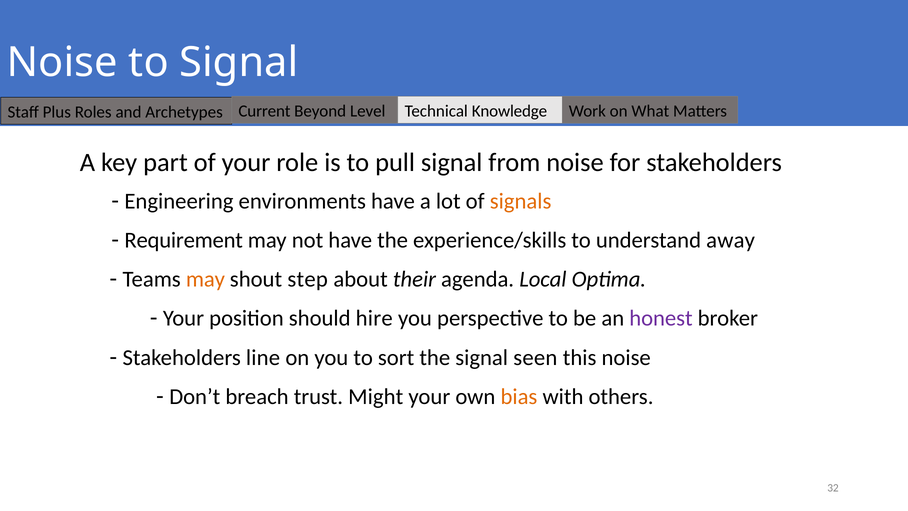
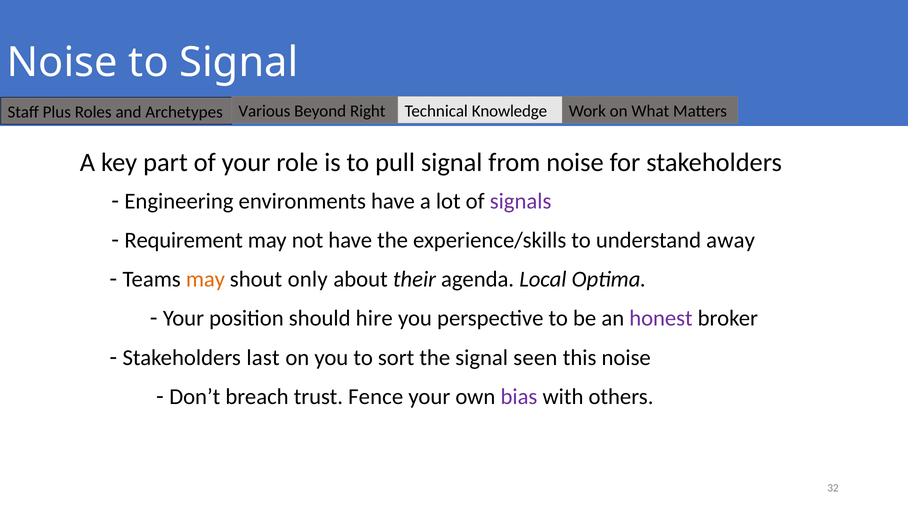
Current: Current -> Various (264, 111)
Level: Level -> Right (368, 111)
signals colour: orange -> purple (521, 201)
step: step -> only (308, 279)
line: line -> last (263, 357)
Might: Might -> Fence (376, 397)
bias colour: orange -> purple (519, 397)
